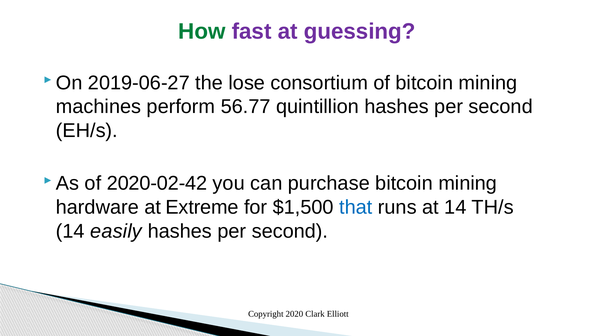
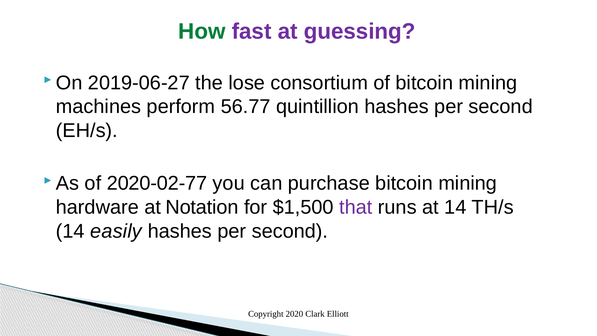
2020-02-42: 2020-02-42 -> 2020-02-77 (157, 183)
Extreme: Extreme -> Notation (202, 207)
that colour: blue -> purple (356, 207)
